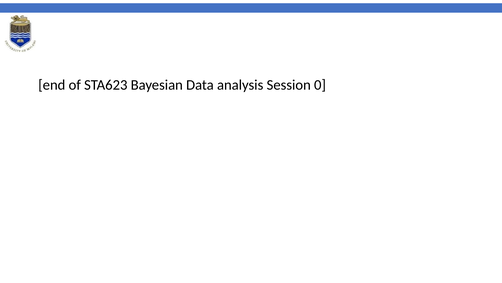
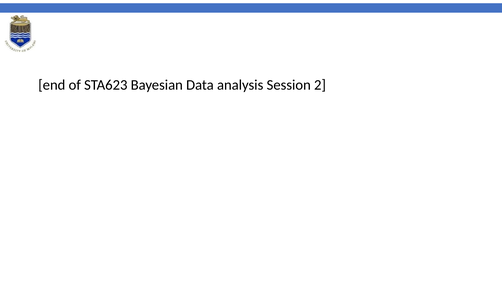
0: 0 -> 2 (320, 85)
